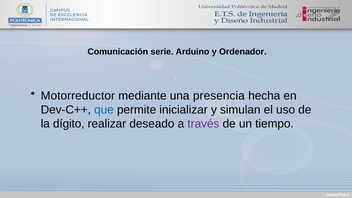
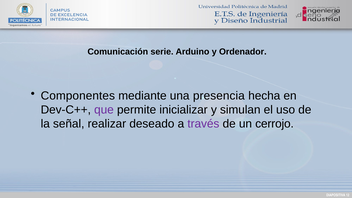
Motorreductor: Motorreductor -> Componentes (78, 96)
que colour: blue -> purple (104, 110)
dígito: dígito -> señal (69, 124)
tiempo: tiempo -> cerrojo (275, 124)
